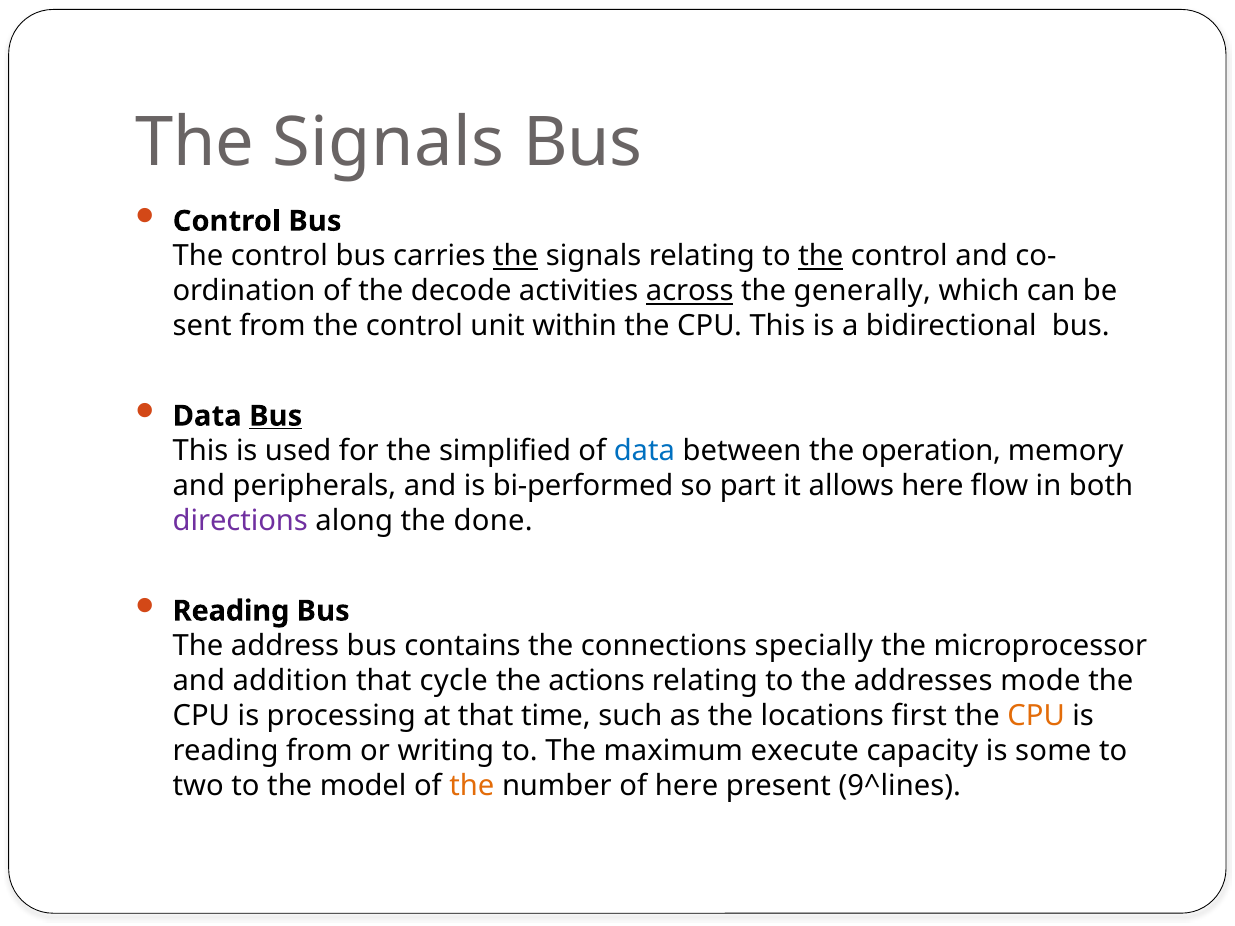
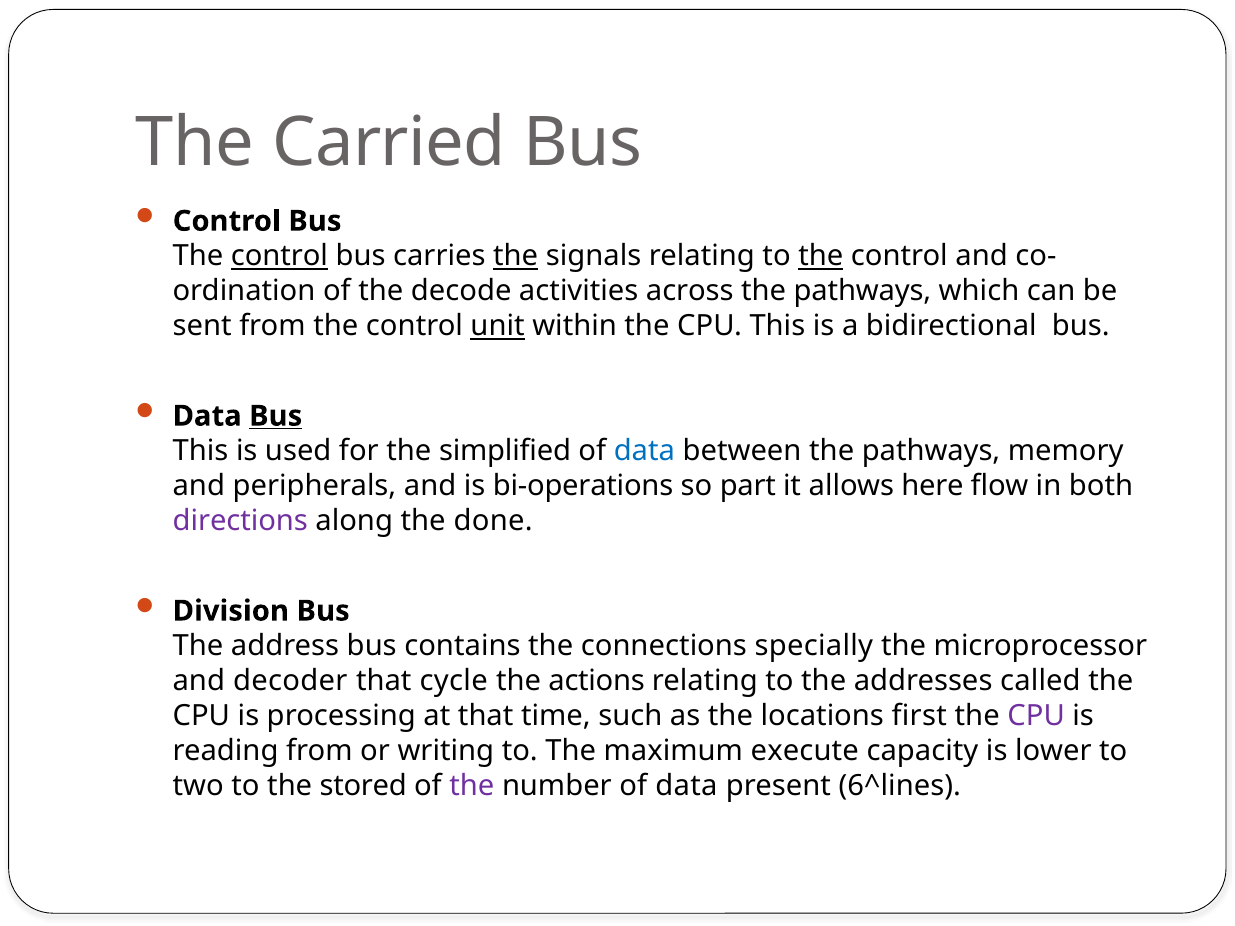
Signals: Signals -> Carried (389, 143)
control underline: none -> present (279, 256)
across underline: present -> none (690, 291)
generally: generally -> pathways (863, 291)
unit underline: none -> present (498, 326)
between the operation: operation -> pathways (931, 451)
bi-performed: bi-performed -> bi-operations (583, 486)
Reading: Reading -> Division (231, 611)
addition: addition -> decoder (290, 681)
mode: mode -> called (1040, 681)
CPU colour: orange -> purple (1036, 716)
some: some -> lower (1053, 751)
model: model -> stored (363, 786)
the colour: orange -> purple (472, 786)
number of here: here -> data (686, 786)
9^lines: 9^lines -> 6^lines (900, 786)
